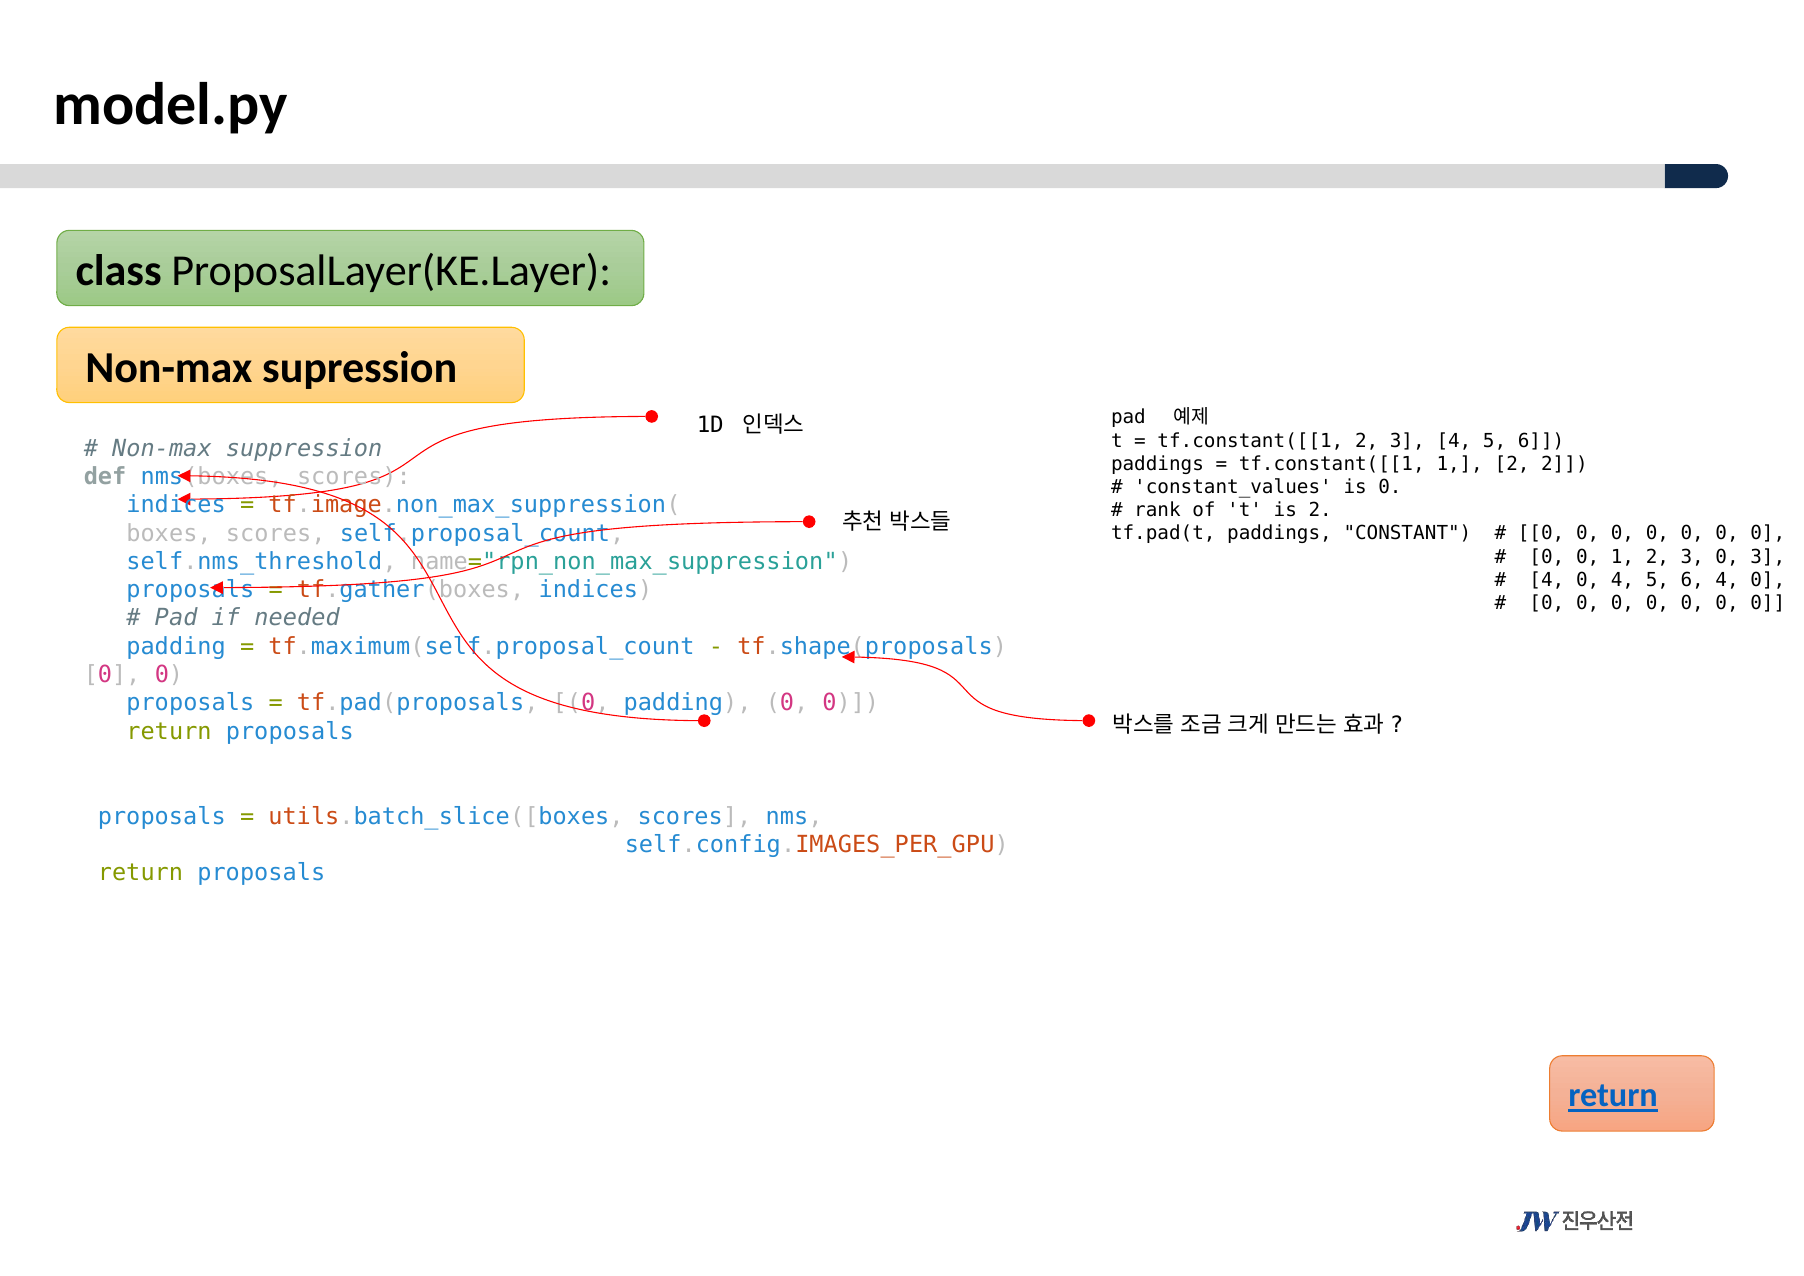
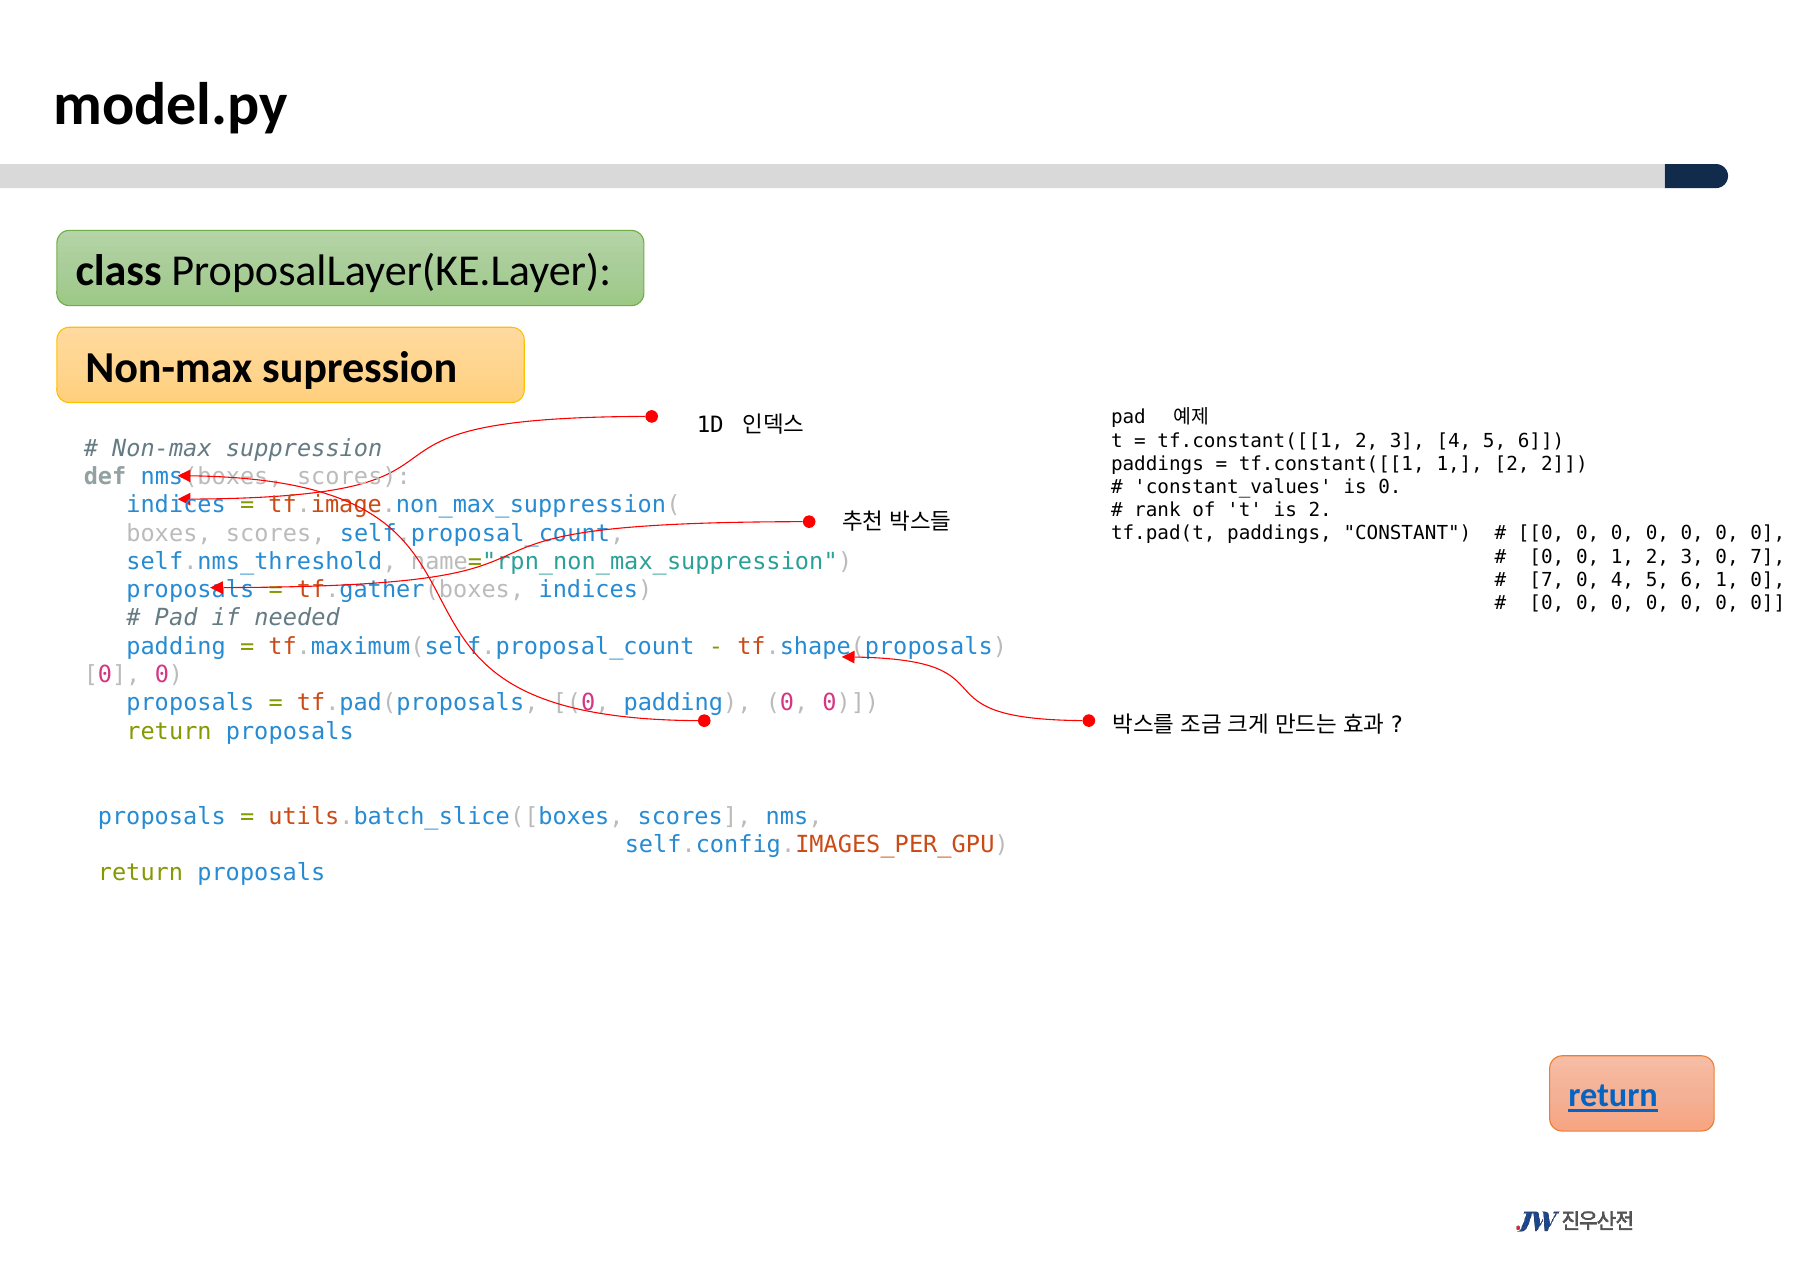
0 3: 3 -> 7 (1768, 557)
4: 4 -> 7 (1547, 580)
6 4: 4 -> 1 (1727, 580)
